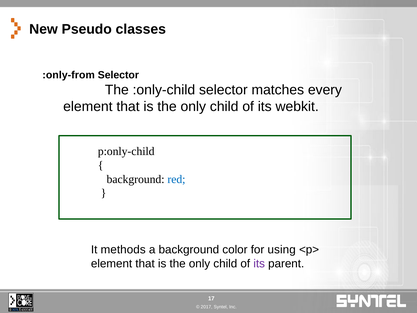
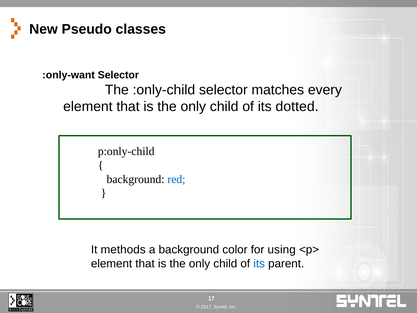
:only-from: :only-from -> :only-want (69, 75)
webkit: webkit -> dotted (297, 107)
its colour: purple -> blue (259, 263)
